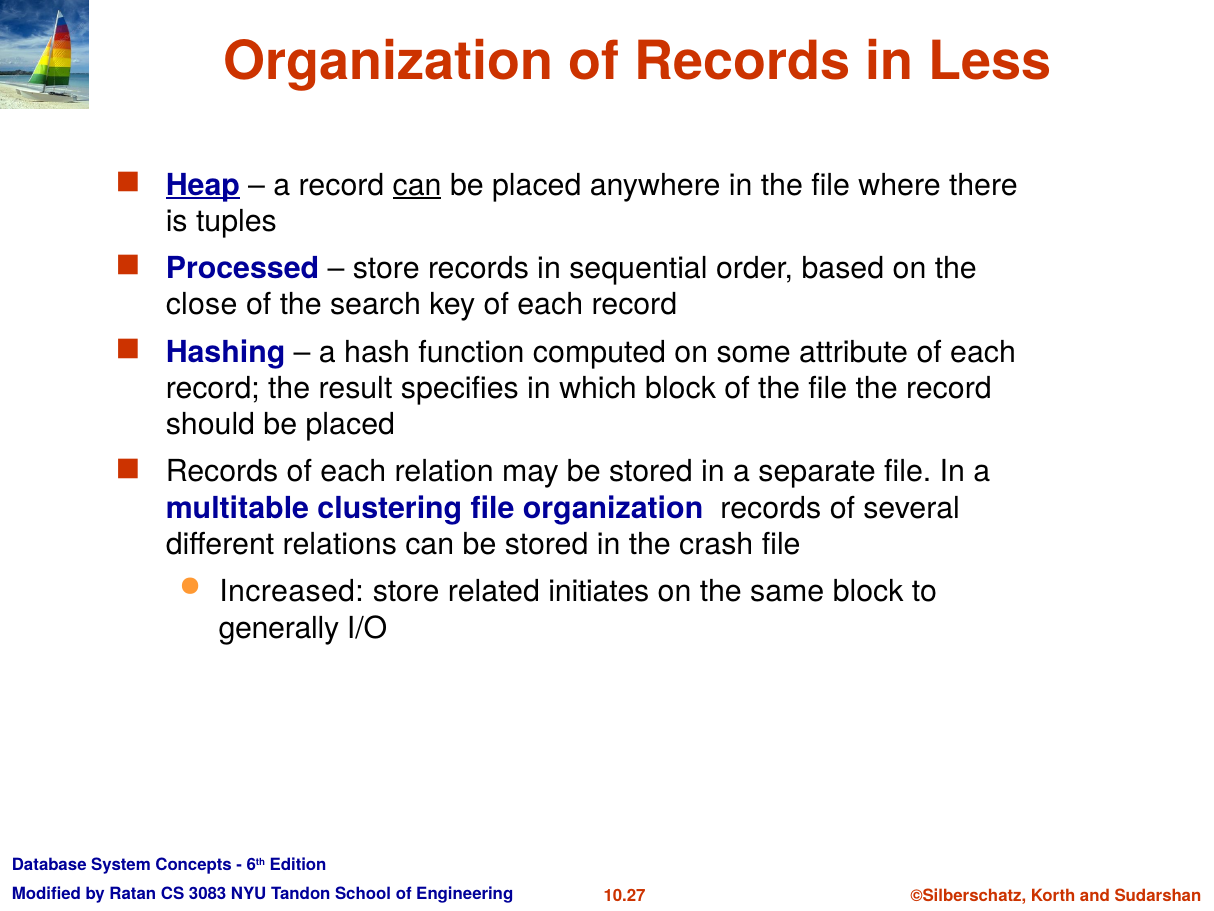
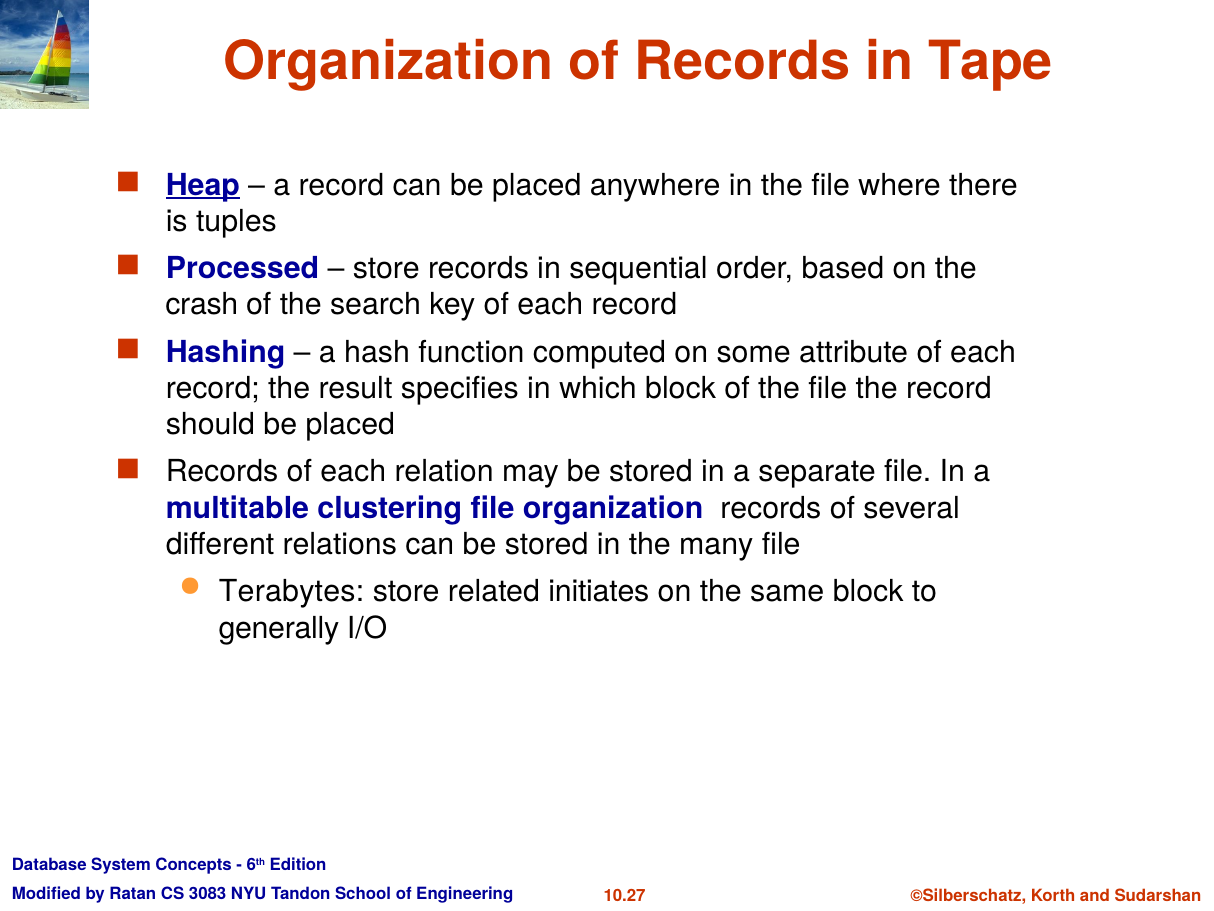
Less: Less -> Tape (990, 62)
can underline: present -> none (417, 185)
close: close -> crash (202, 305)
crash: crash -> many (716, 545)
Increased: Increased -> Terabytes (292, 592)
